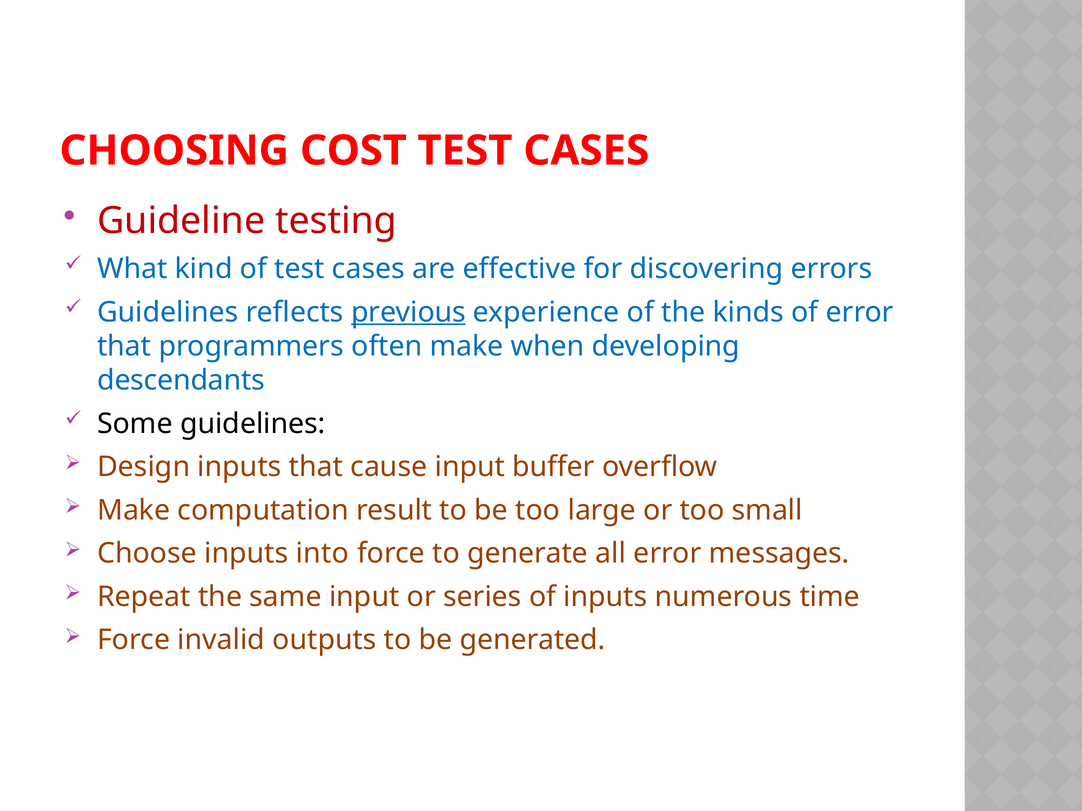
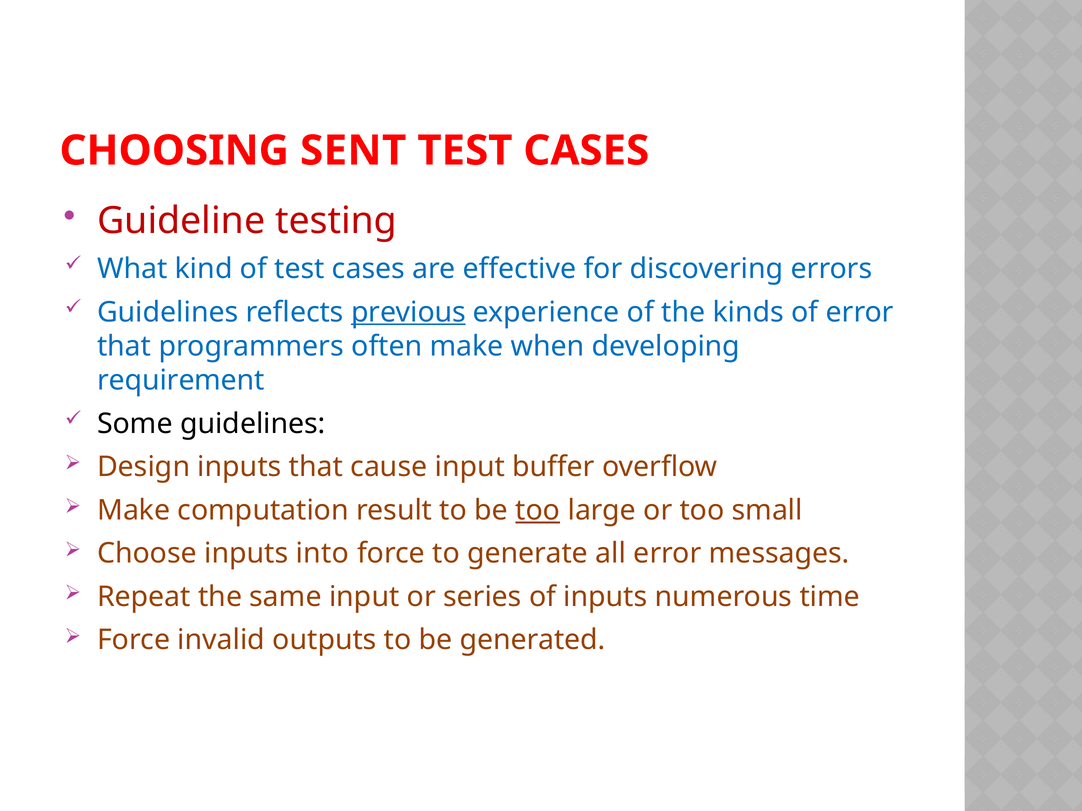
COST: COST -> SENT (353, 151)
descendants: descendants -> requirement (181, 381)
too underline: none -> present (538, 511)
